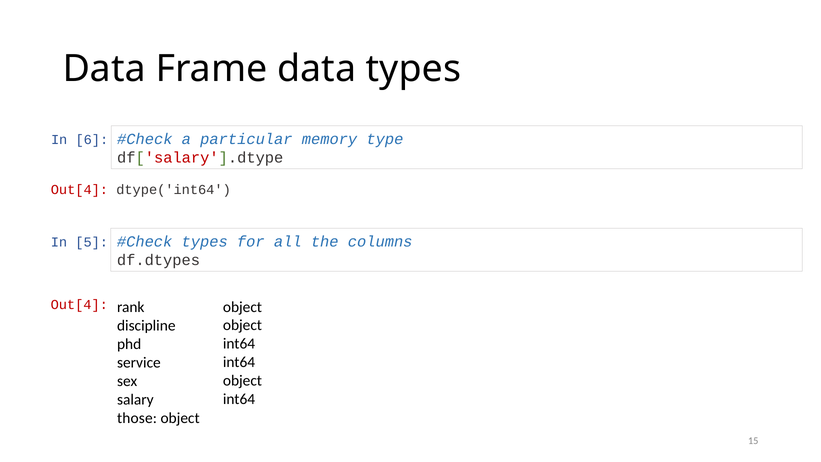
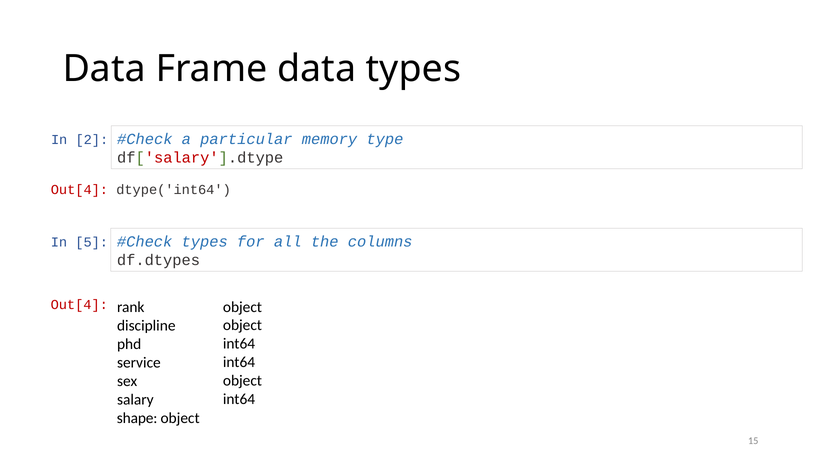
6: 6 -> 2 (92, 140)
those: those -> shape (137, 418)
